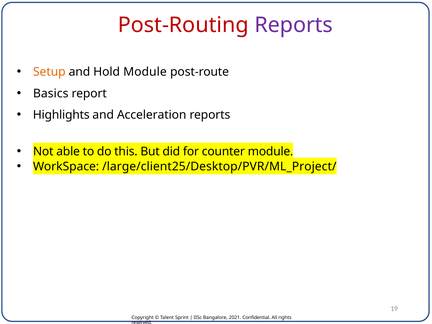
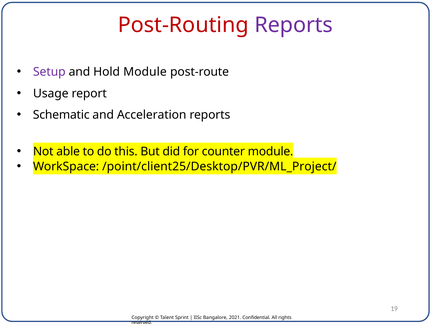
Setup colour: orange -> purple (49, 72)
Basics: Basics -> Usage (51, 93)
Highlights: Highlights -> Schematic (61, 115)
/large/client25/Desktop/PVR/ML_Project/: /large/client25/Desktop/PVR/ML_Project/ -> /point/client25/Desktop/PVR/ML_Project/ (219, 167)
